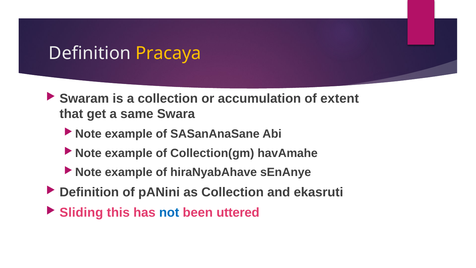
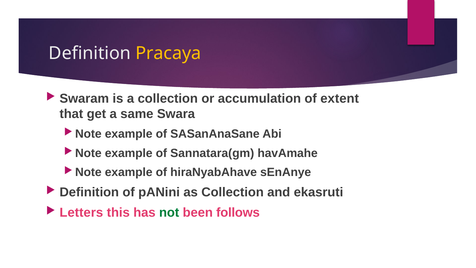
Collection(gm: Collection(gm -> Sannatara(gm (212, 153)
Sliding: Sliding -> Letters (81, 212)
not colour: blue -> green (169, 212)
uttered: uttered -> follows (238, 212)
